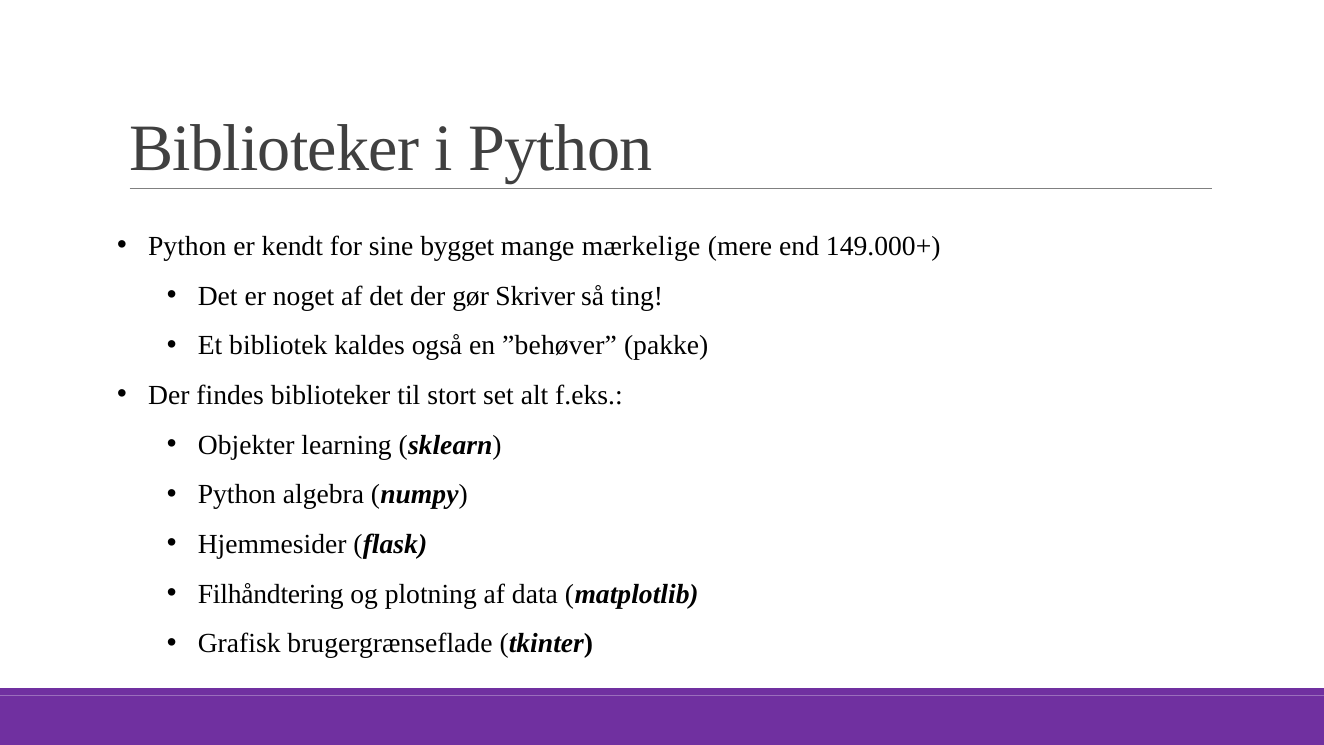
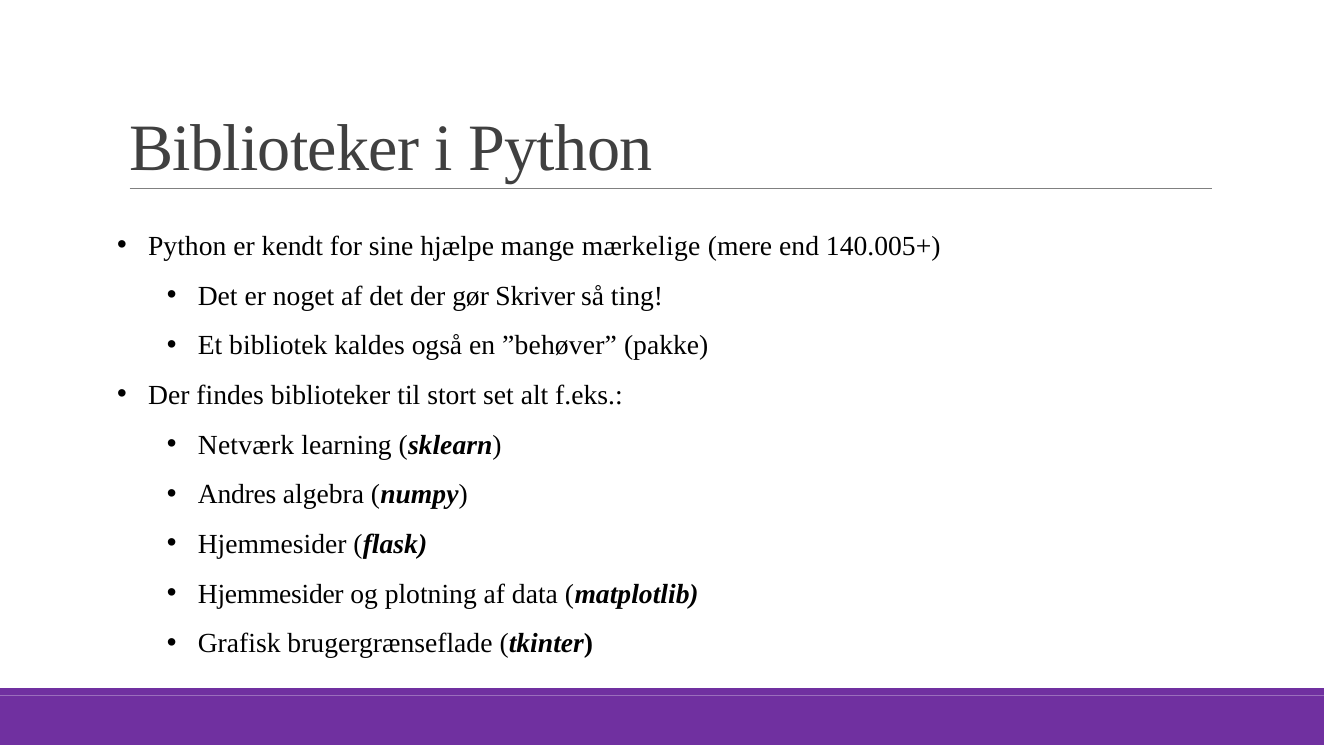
bygget: bygget -> hjælpe (457, 246)
149.000+: 149.000+ -> 140.005+ (883, 246)
Objekter: Objekter -> Netværk (246, 445)
Python: Python -> Andres (237, 494)
Filhåndtering: Filhåndtering -> Hjemmesider (271, 594)
